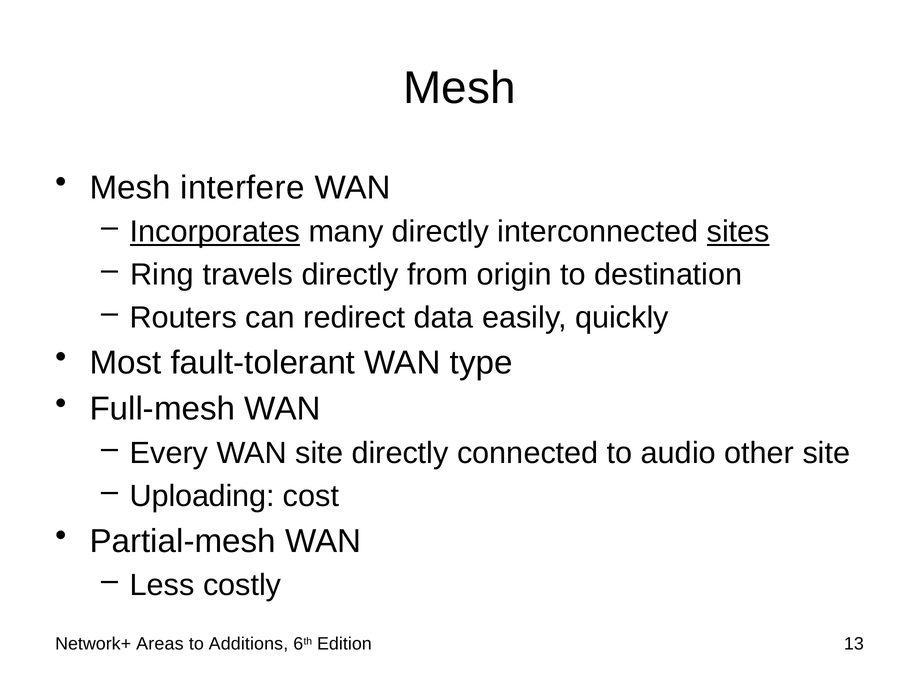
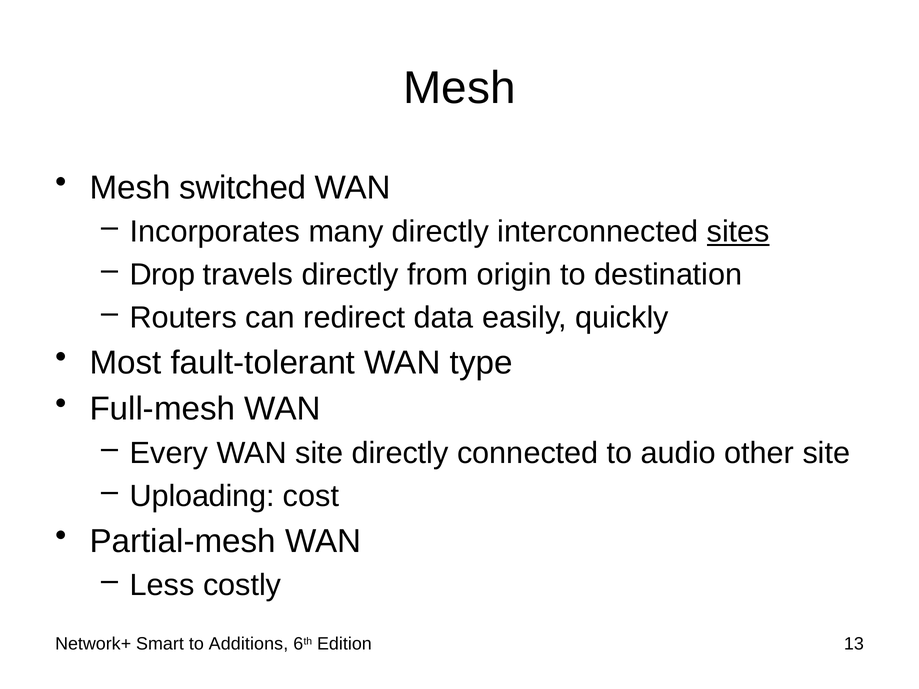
interfere: interfere -> switched (243, 188)
Incorporates underline: present -> none (215, 232)
Ring: Ring -> Drop (162, 275)
Areas: Areas -> Smart (160, 644)
